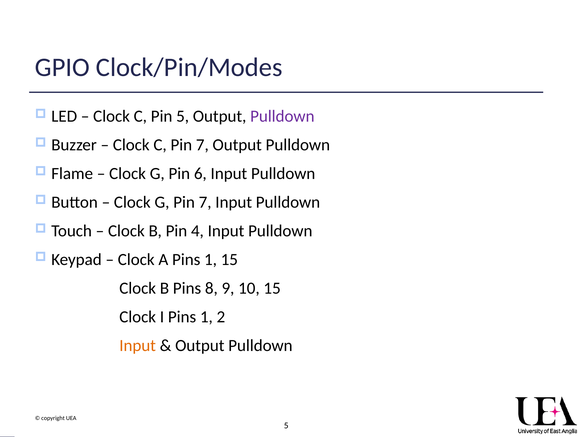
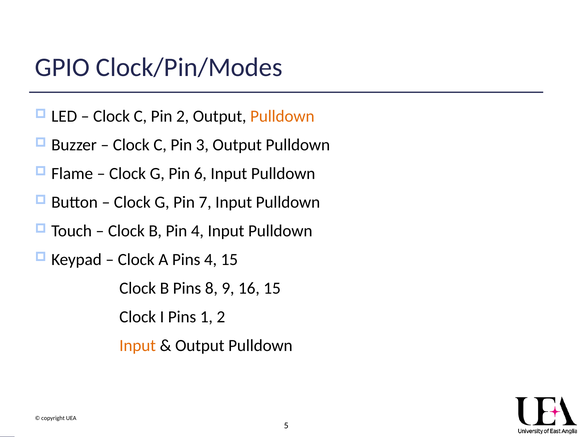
Pin 5: 5 -> 2 (183, 116)
Pulldown colour: purple -> orange (282, 116)
C Pin 7: 7 -> 3 (202, 145)
A Pins 1: 1 -> 4 (211, 259)
10: 10 -> 16 (249, 288)
